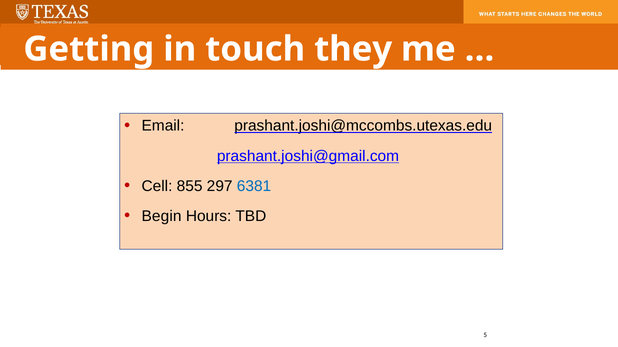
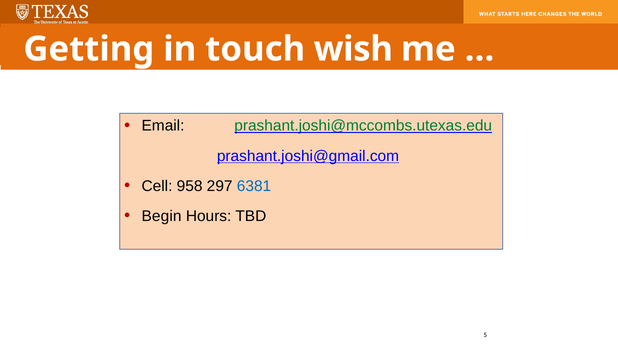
they: they -> wish (353, 49)
prashant.joshi@mccombs.utexas.edu colour: black -> green (363, 126)
855: 855 -> 958 (190, 186)
